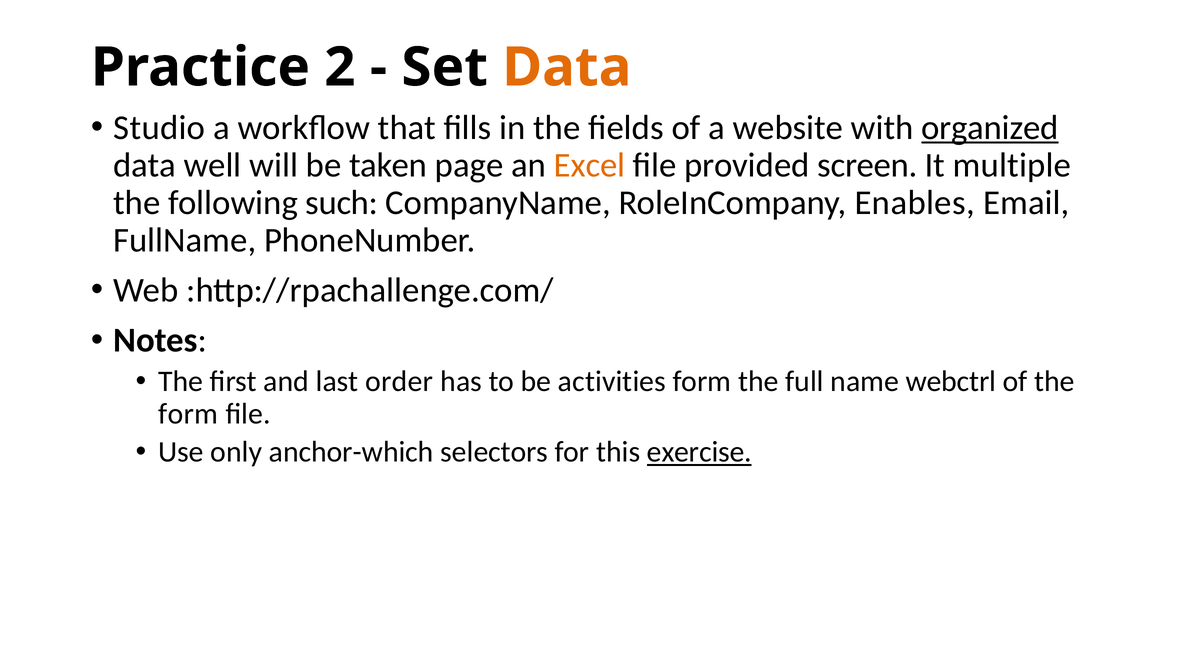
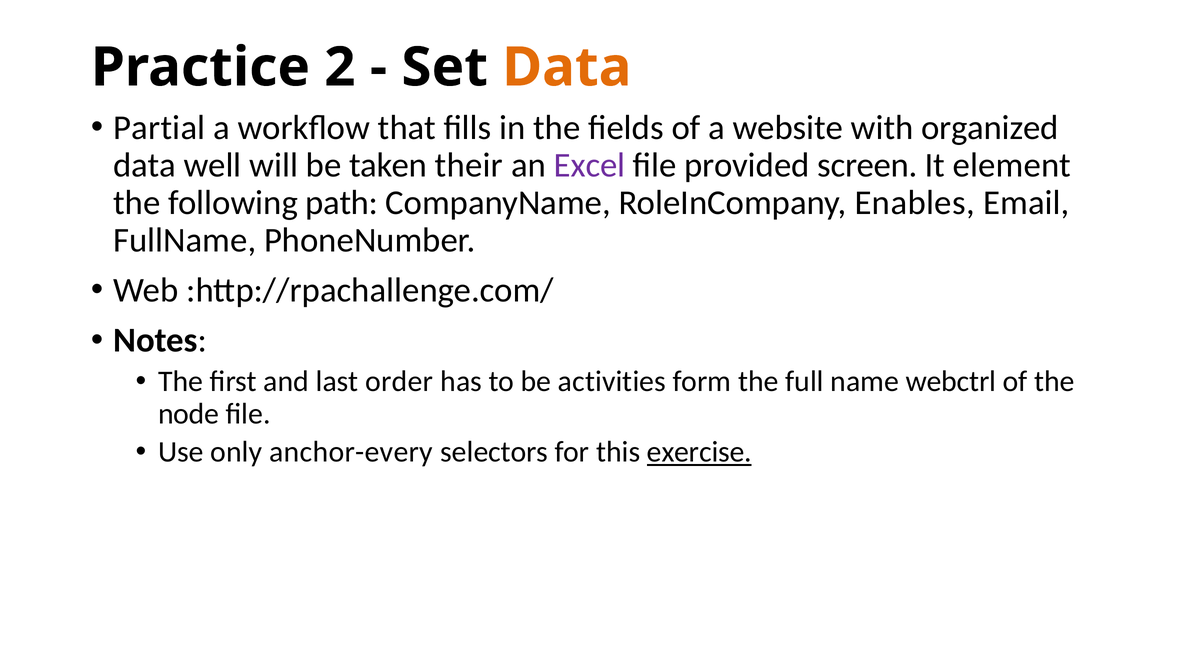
Studio: Studio -> Partial (159, 128)
organized underline: present -> none (990, 128)
page: page -> their (469, 165)
Excel colour: orange -> purple (589, 165)
multiple: multiple -> element (1012, 165)
such: such -> path (342, 203)
form: form -> node (189, 414)
anchor-which: anchor-which -> anchor-every (351, 452)
